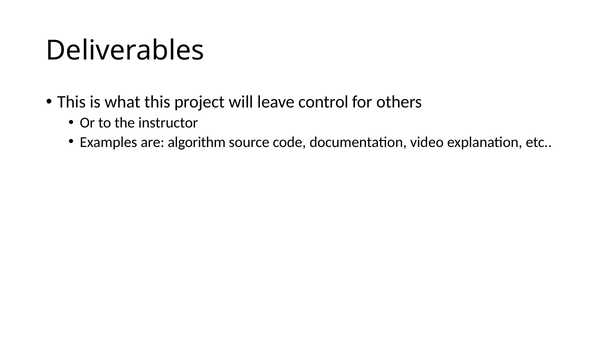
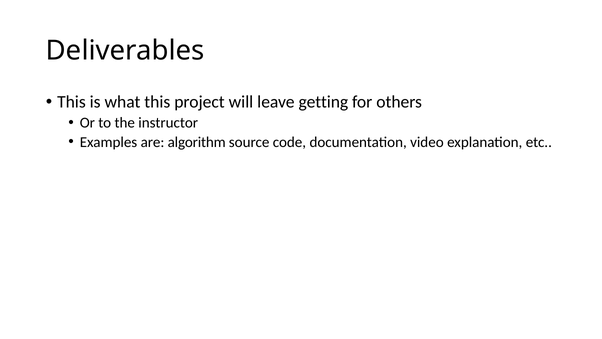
control: control -> getting (323, 102)
